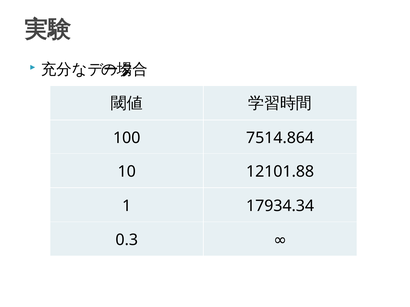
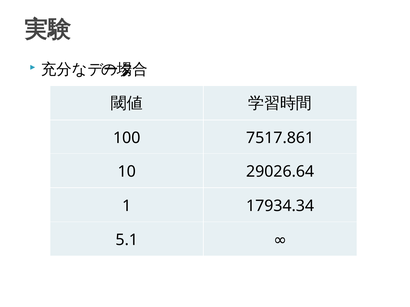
7514.864: 7514.864 -> 7517.861 (280, 138)
12101.88: 12101.88 -> 29026.64 (280, 172)
0.3: 0.3 -> 5.1 (127, 240)
